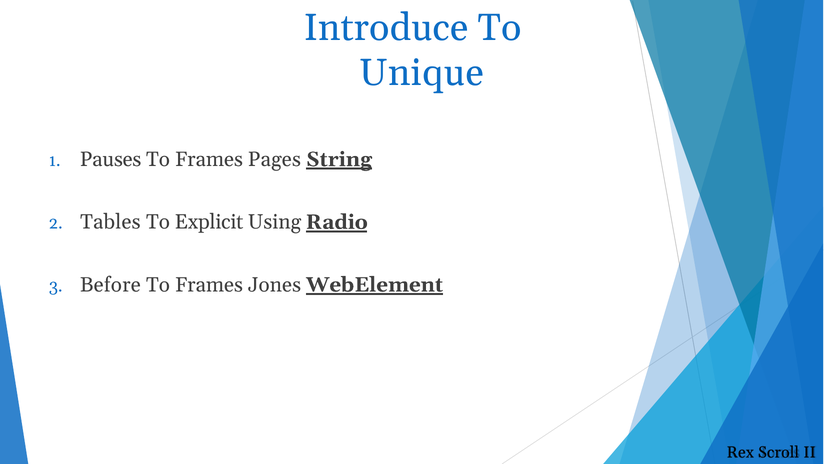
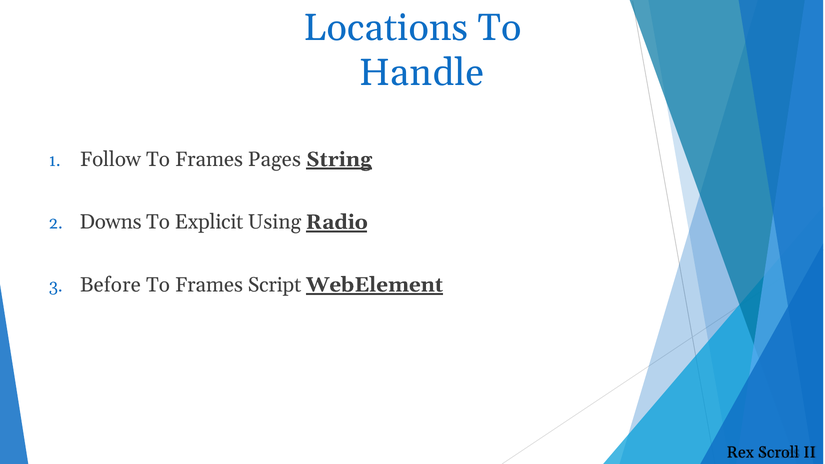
Introduce: Introduce -> Locations (386, 28)
Unique: Unique -> Handle (422, 73)
Pauses: Pauses -> Follow (111, 159)
Tables: Tables -> Downs (111, 222)
Jones: Jones -> Script (275, 285)
